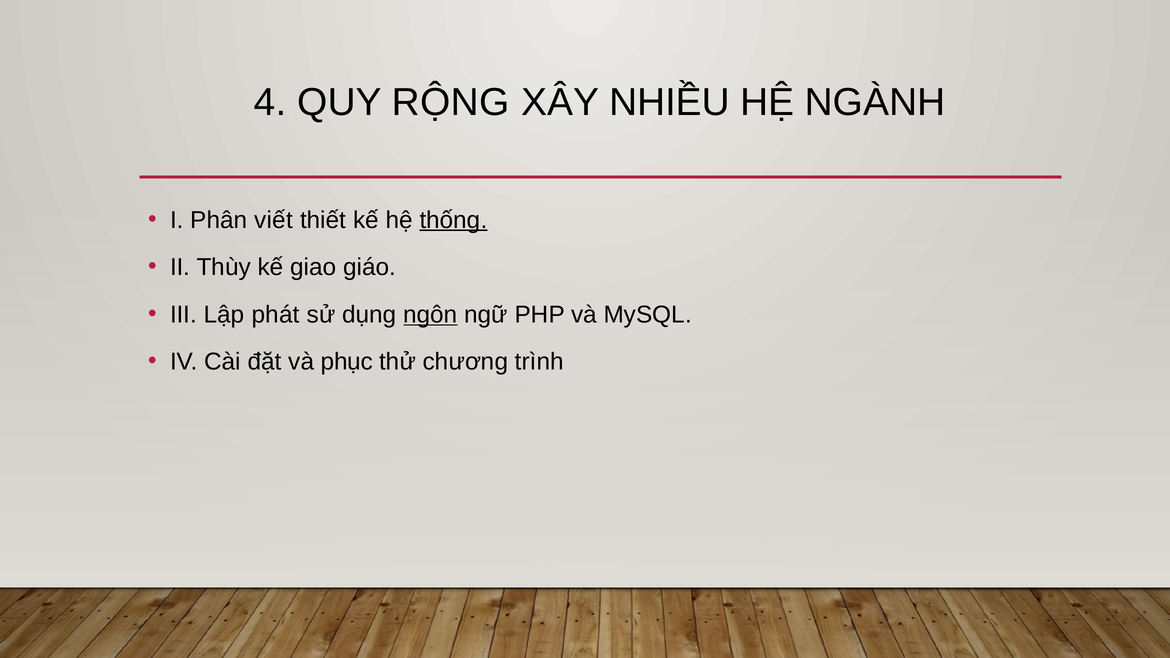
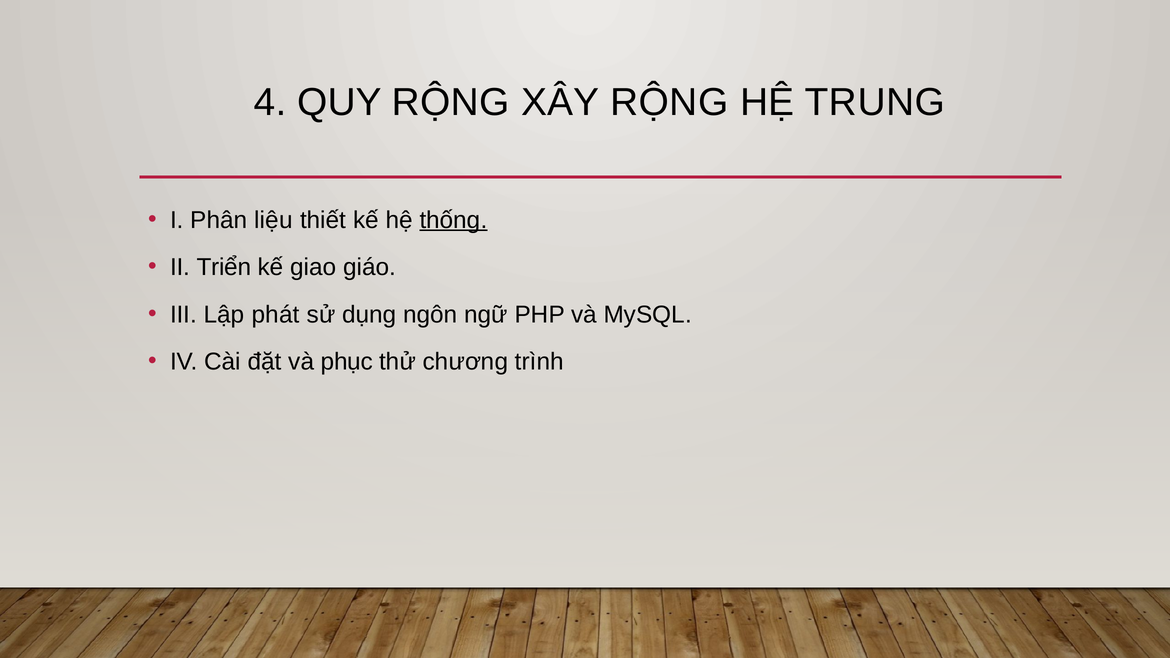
XÂY NHIỀU: NHIỀU -> RỘNG (669, 102)
NGÀNH: NGÀNH -> TRUNG (875, 102)
viết: viết -> liệu (274, 220)
Thùy: Thùy -> Triển (224, 267)
ngôn underline: present -> none (430, 315)
